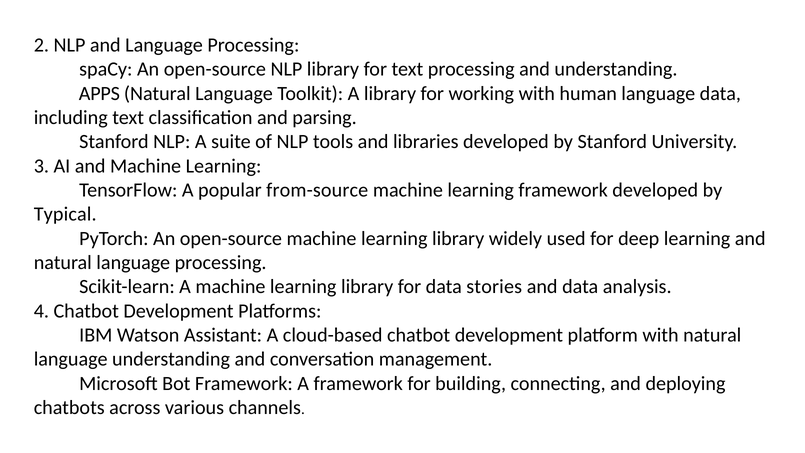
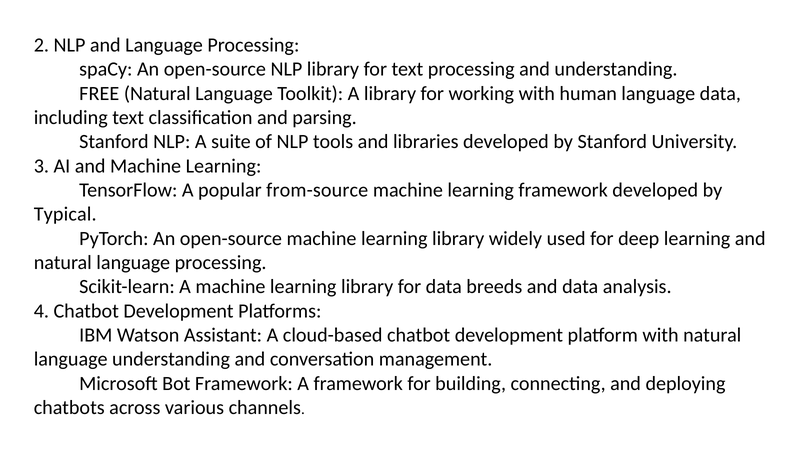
APPS: APPS -> FREE (99, 93)
stories: stories -> breeds (494, 287)
